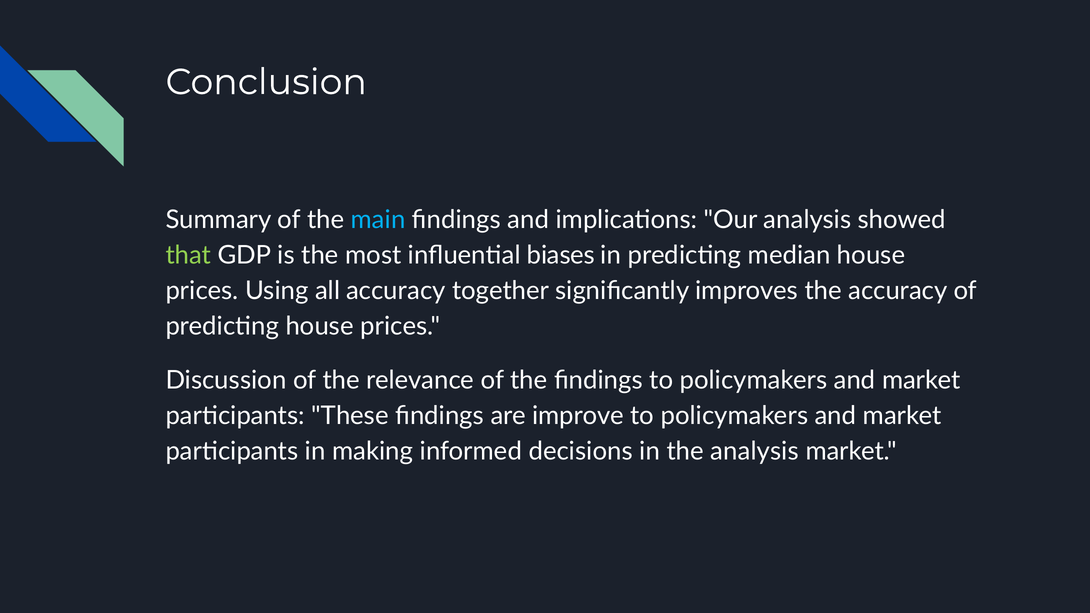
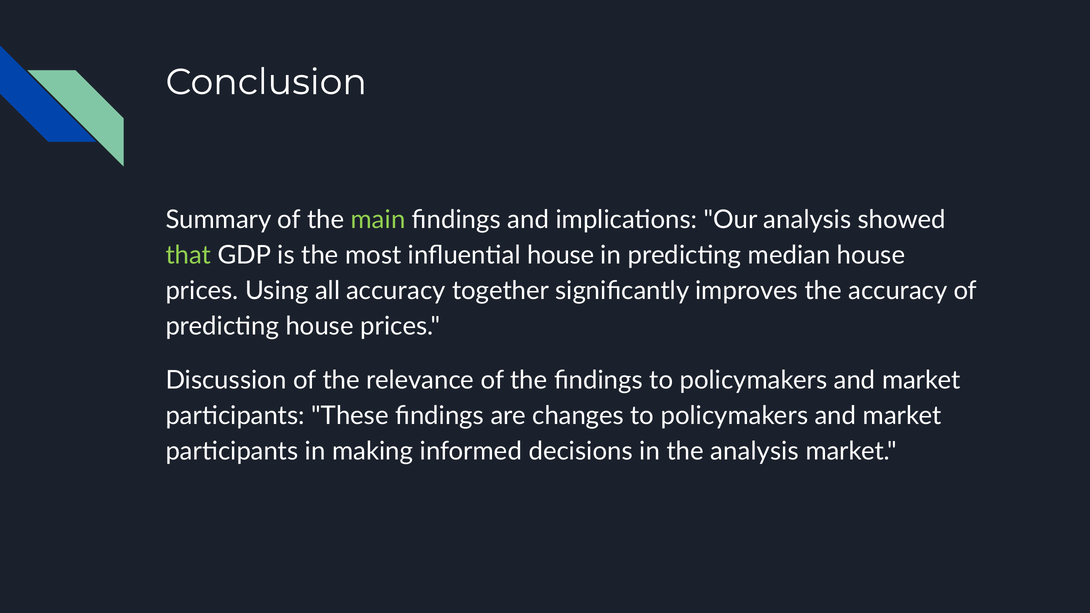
main colour: light blue -> light green (378, 220)
influential biases: biases -> house (561, 255)
improve: improve -> changes (578, 416)
